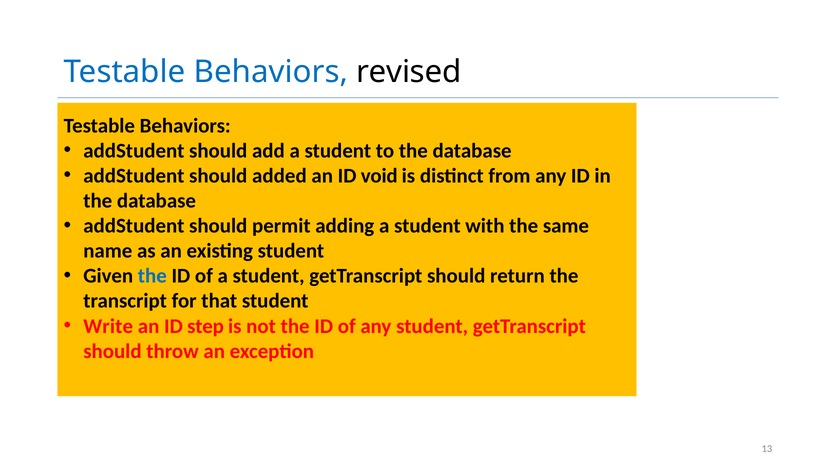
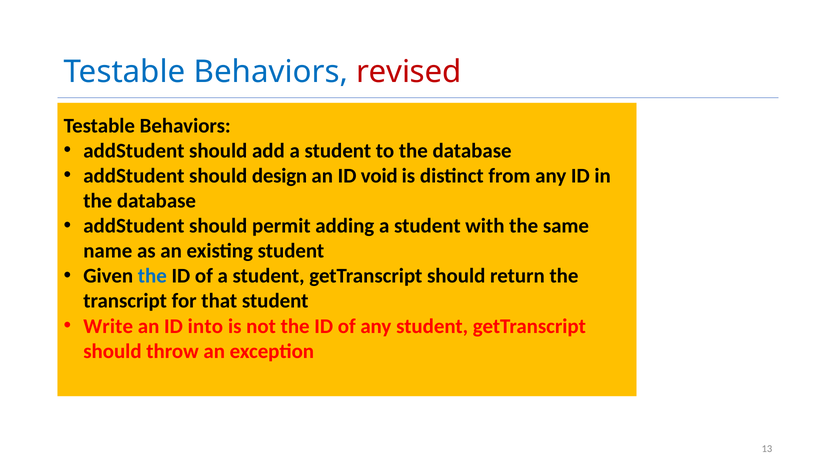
revised colour: black -> red (409, 72)
added: added -> design (280, 176)
step: step -> into (205, 326)
